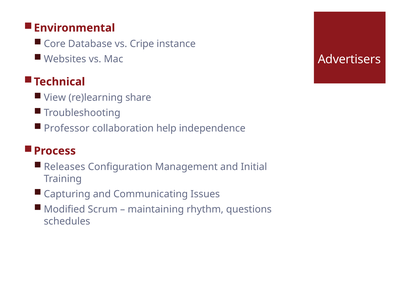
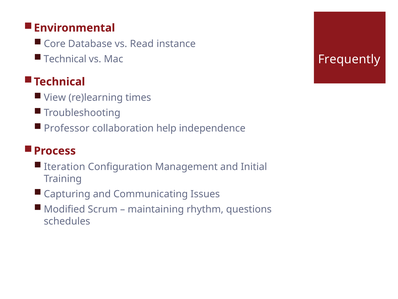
Cripe: Cripe -> Read (142, 44)
Websites: Websites -> Technical (65, 59)
Advertisers: Advertisers -> Frequently (349, 59)
share: share -> times (138, 97)
Releases: Releases -> Iteration (65, 167)
